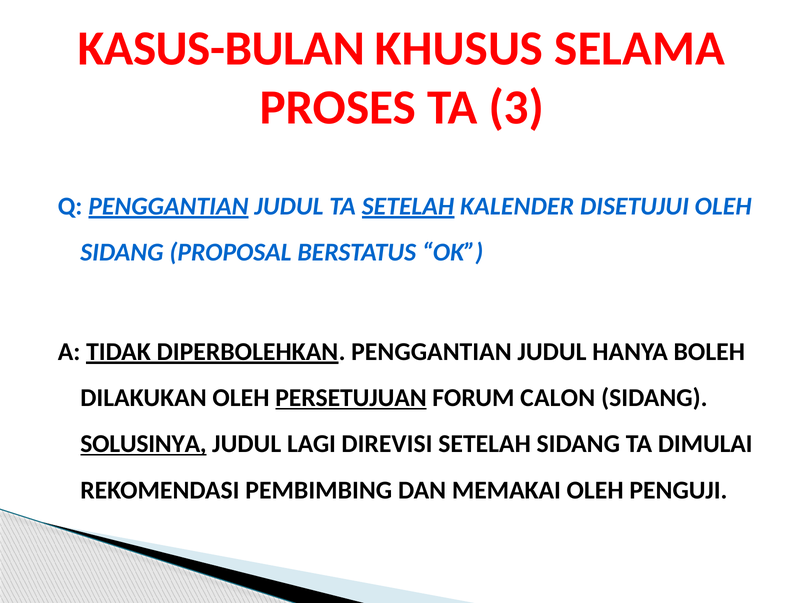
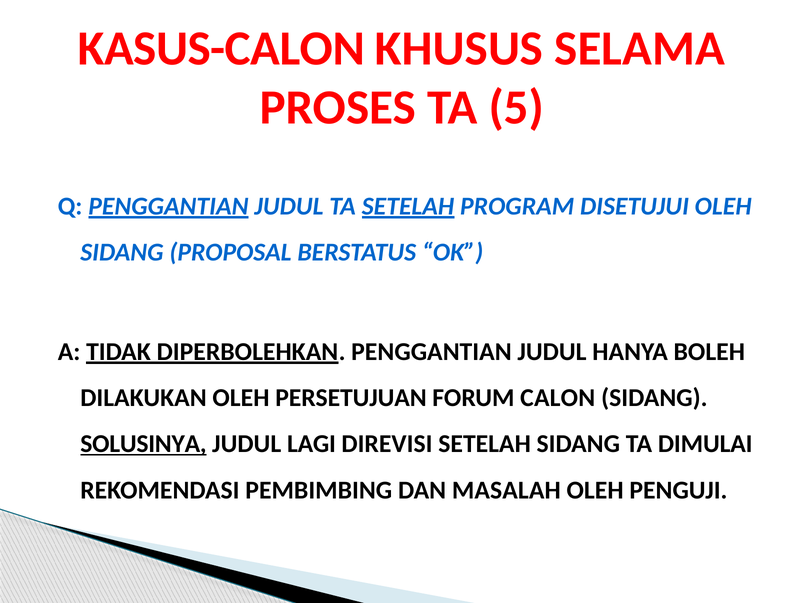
KASUS-BULAN: KASUS-BULAN -> KASUS-CALON (221, 48)
3: 3 -> 5 (516, 107)
KALENDER: KALENDER -> PROGRAM (517, 206)
PERSETUJUAN underline: present -> none (351, 398)
MEMAKAI: MEMAKAI -> MASALAH (506, 490)
